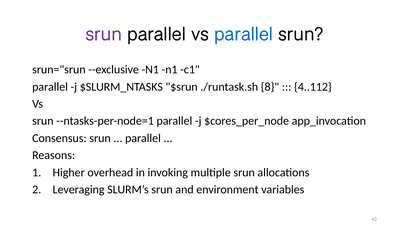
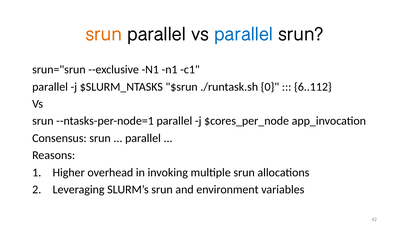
srun colour: purple -> orange (104, 34)
8: 8 -> 0 (270, 87)
4..112: 4..112 -> 6..112 (313, 87)
